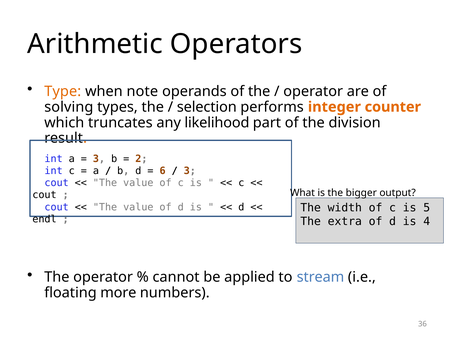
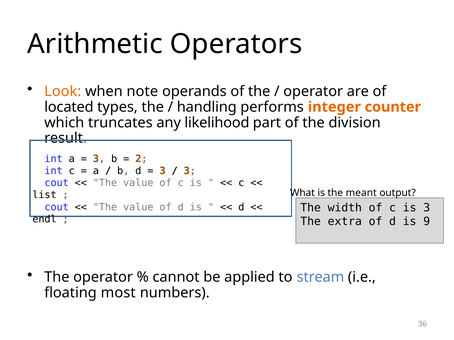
Type: Type -> Look (63, 91)
solving: solving -> located (69, 107)
selection: selection -> handling (207, 107)
6: 6 -> 3 (163, 171)
bigger: bigger -> meant (361, 193)
cout: cout -> list (45, 195)
is 5: 5 -> 3 (427, 208)
4: 4 -> 9 (427, 222)
more: more -> most (118, 293)
